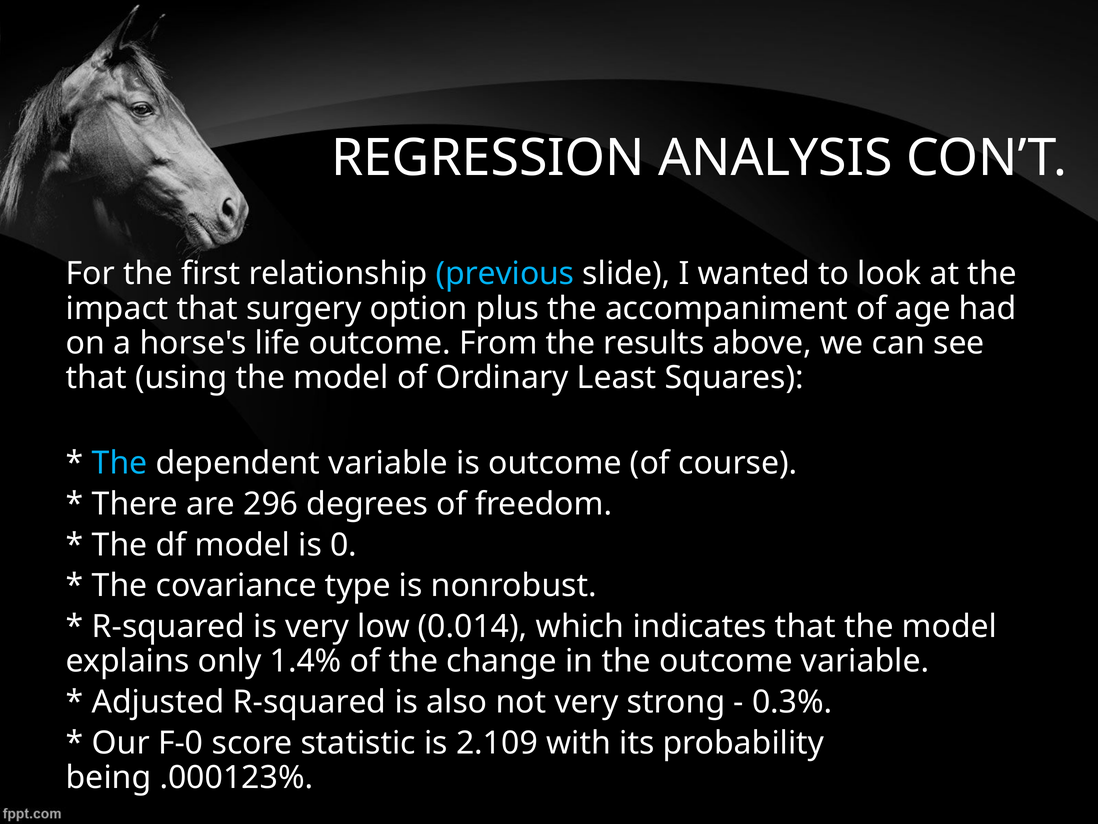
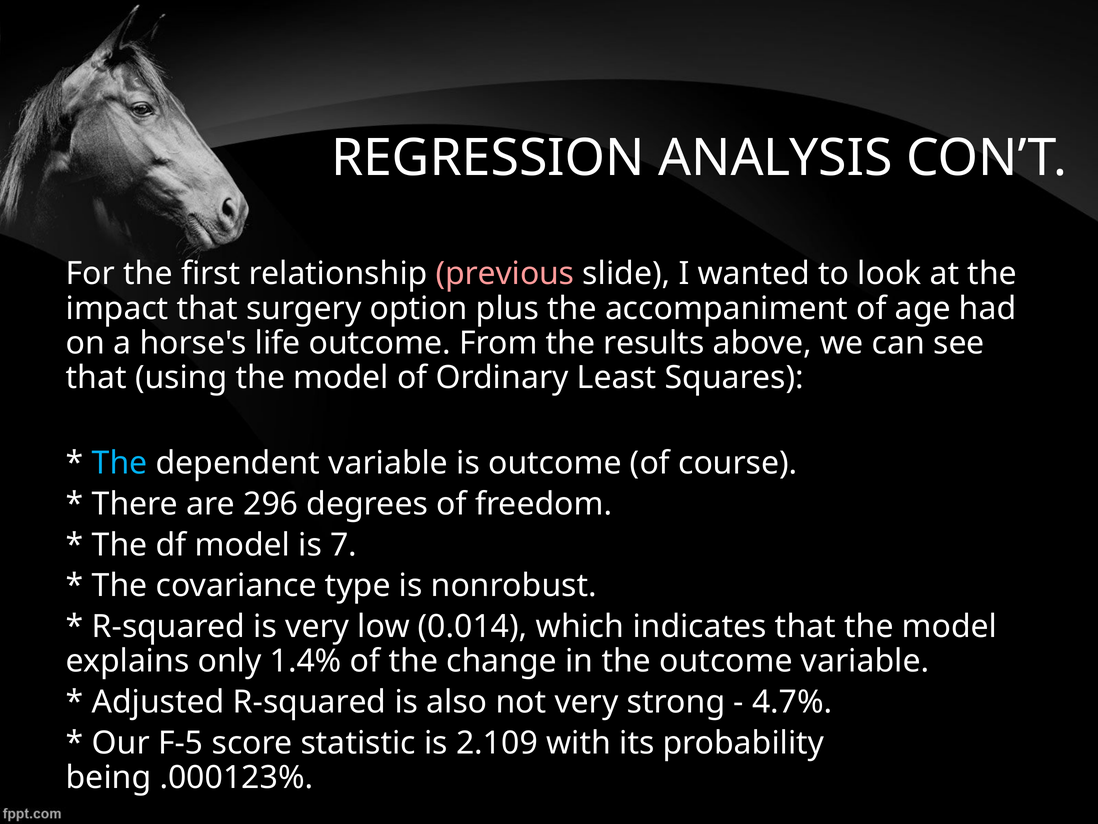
previous colour: light blue -> pink (505, 274)
0: 0 -> 7 (344, 545)
0.3%: 0.3% -> 4.7% (792, 702)
F-0: F-0 -> F-5 (181, 743)
